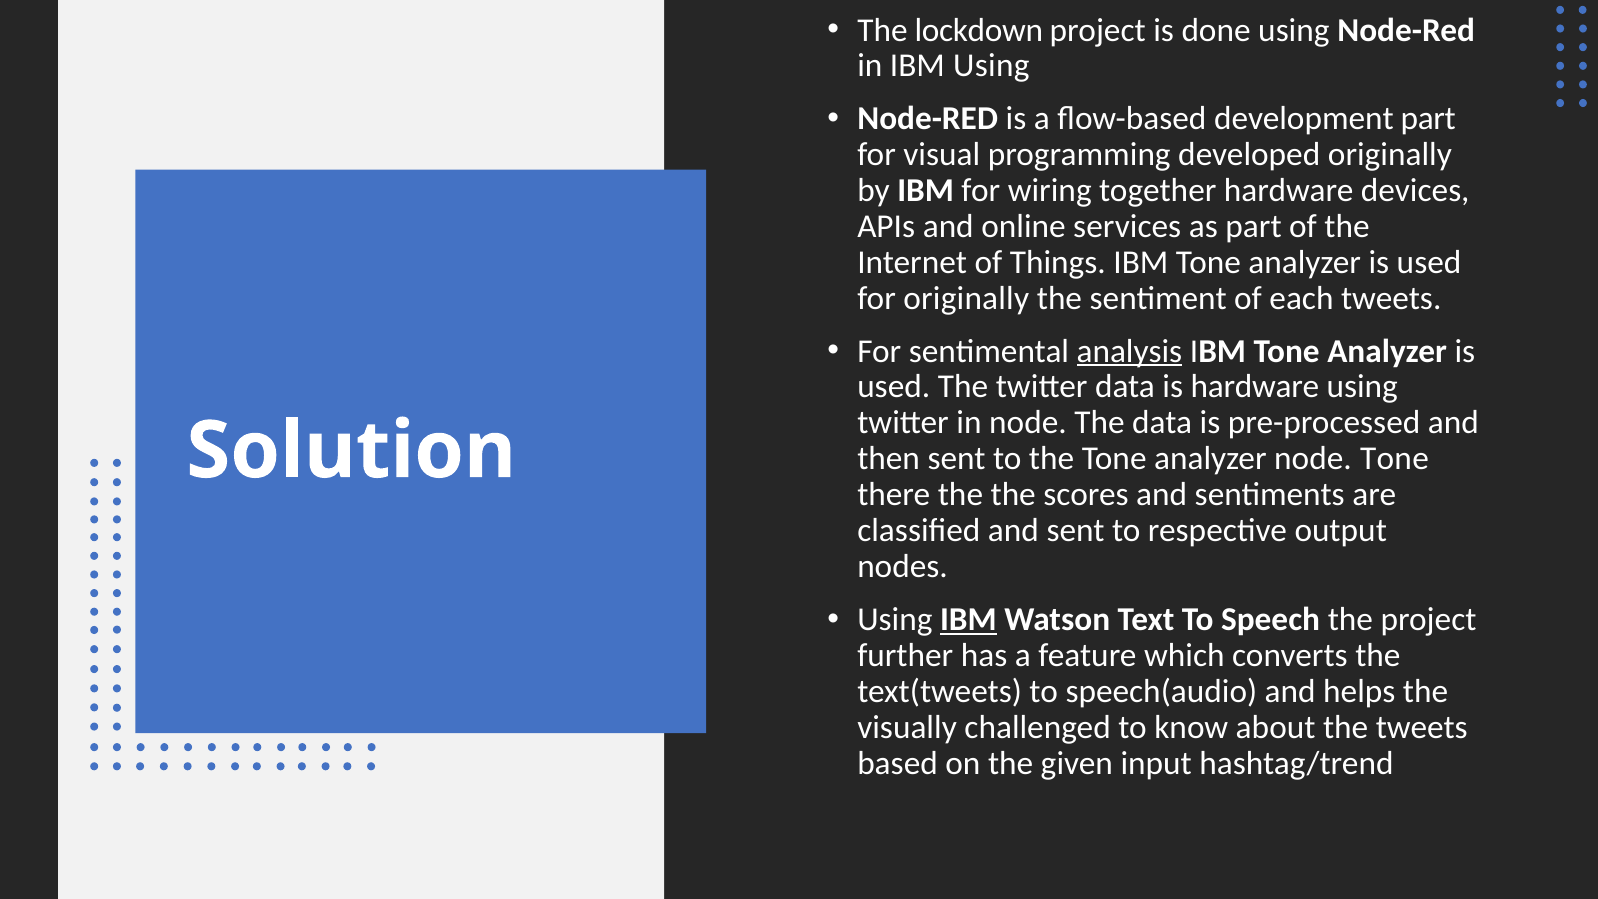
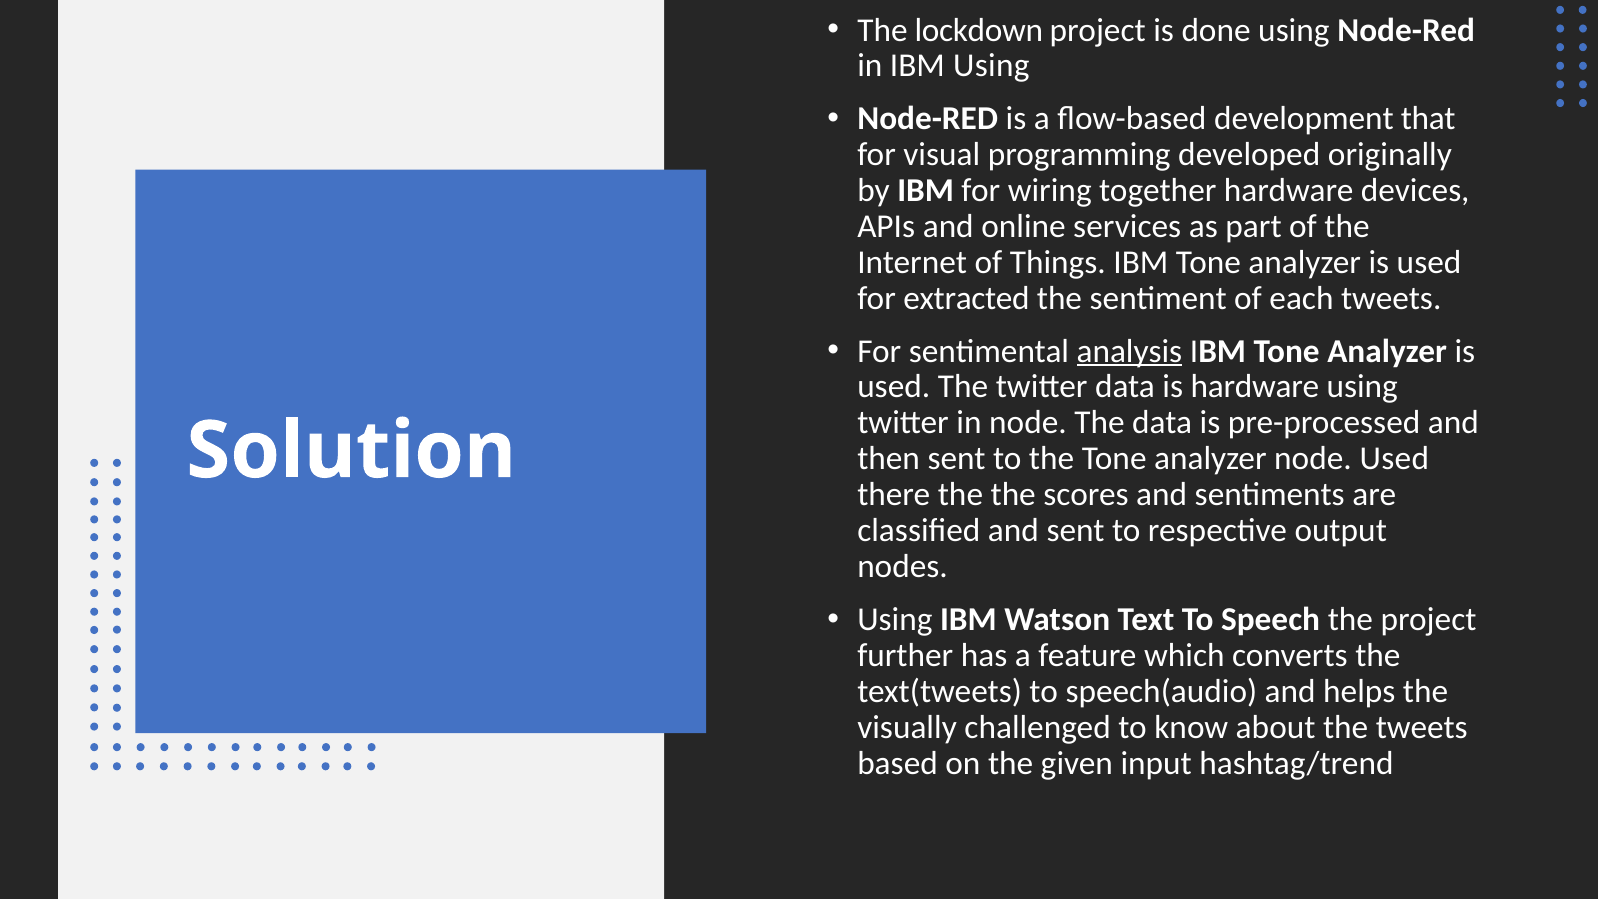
development part: part -> that (1428, 119)
for originally: originally -> extracted (967, 298)
node Tone: Tone -> Used (1394, 459)
IBM underline: present -> none (968, 619)
